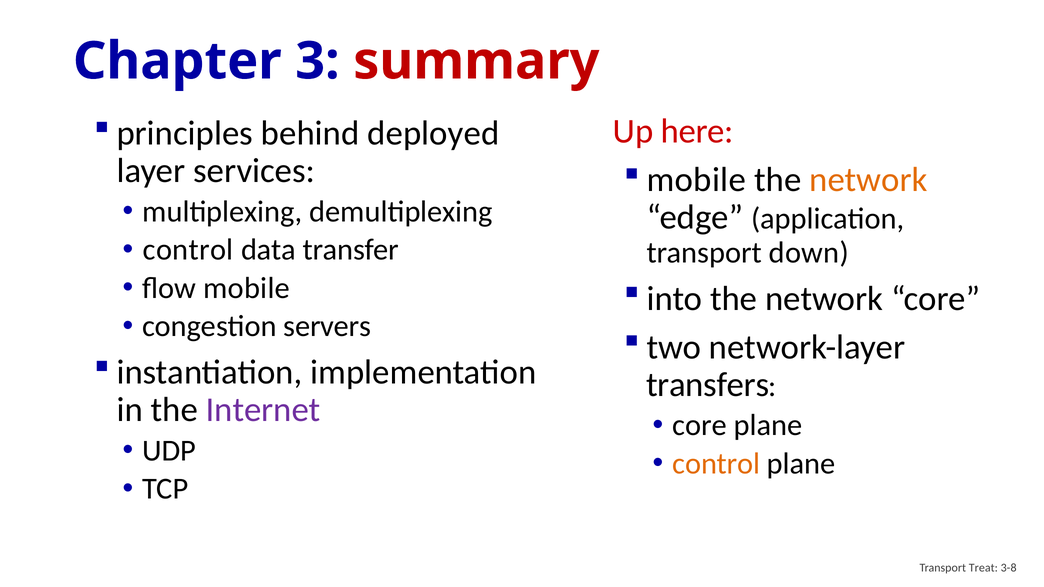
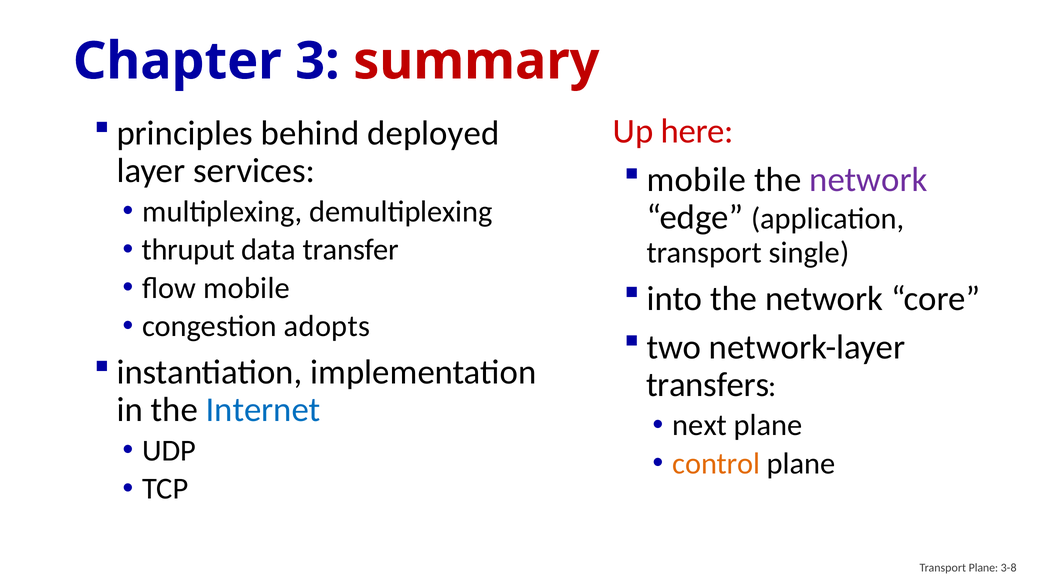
network colour: orange -> purple (868, 180)
control: control -> thruput (188, 250)
down: down -> single (809, 253)
servers: servers -> adopts (327, 326)
Internet colour: purple -> blue (263, 410)
core: core -> next (700, 425)
Transport Treat: Treat -> Plane (983, 568)
